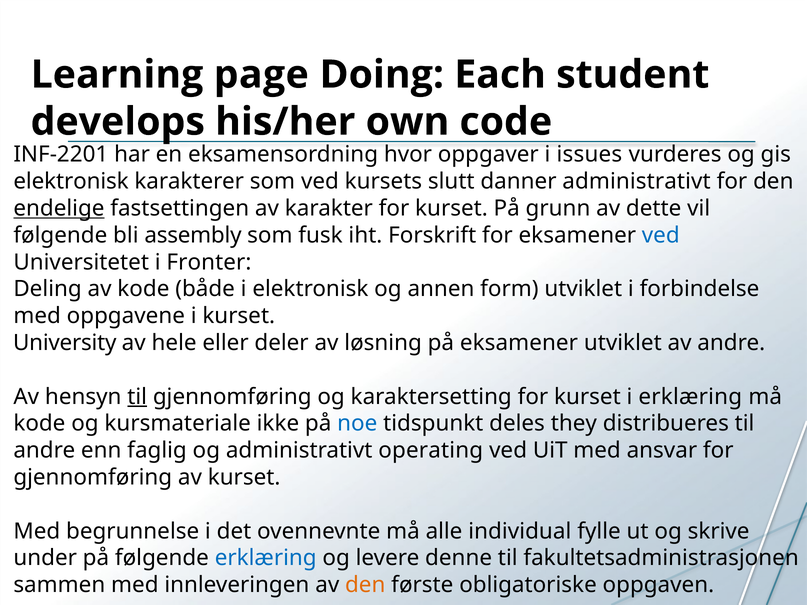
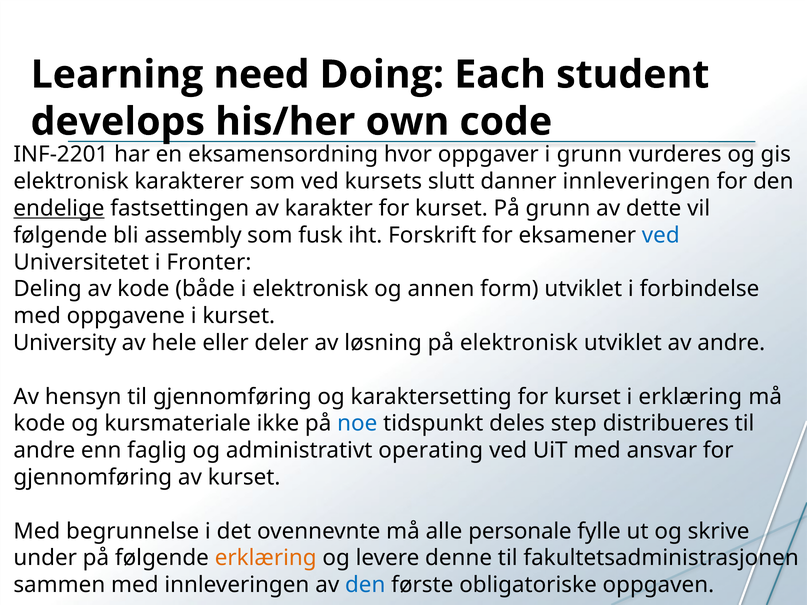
page: page -> need (262, 75)
i issues: issues -> grunn (589, 155)
danner administrativt: administrativt -> innleveringen (636, 182)
på eksamener: eksamener -> elektronisk (519, 343)
til underline: present -> none (137, 397)
they: they -> step (574, 424)
individual: individual -> personale (520, 531)
erklæring colour: blue -> orange (266, 558)
den colour: orange -> blue (365, 585)
